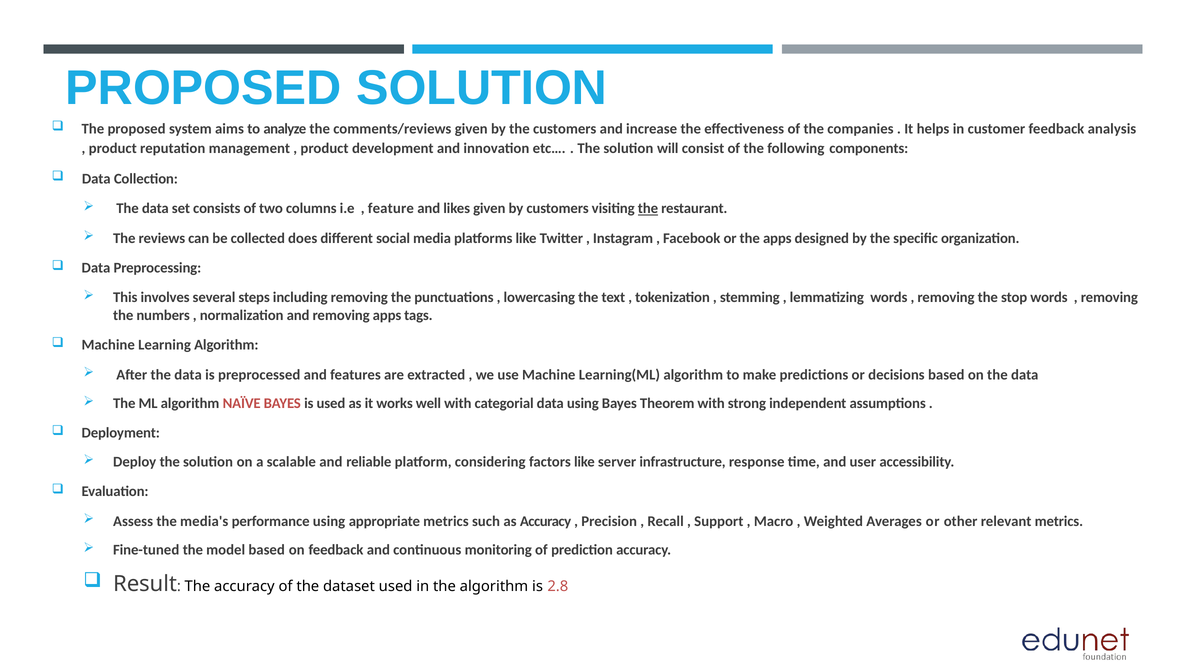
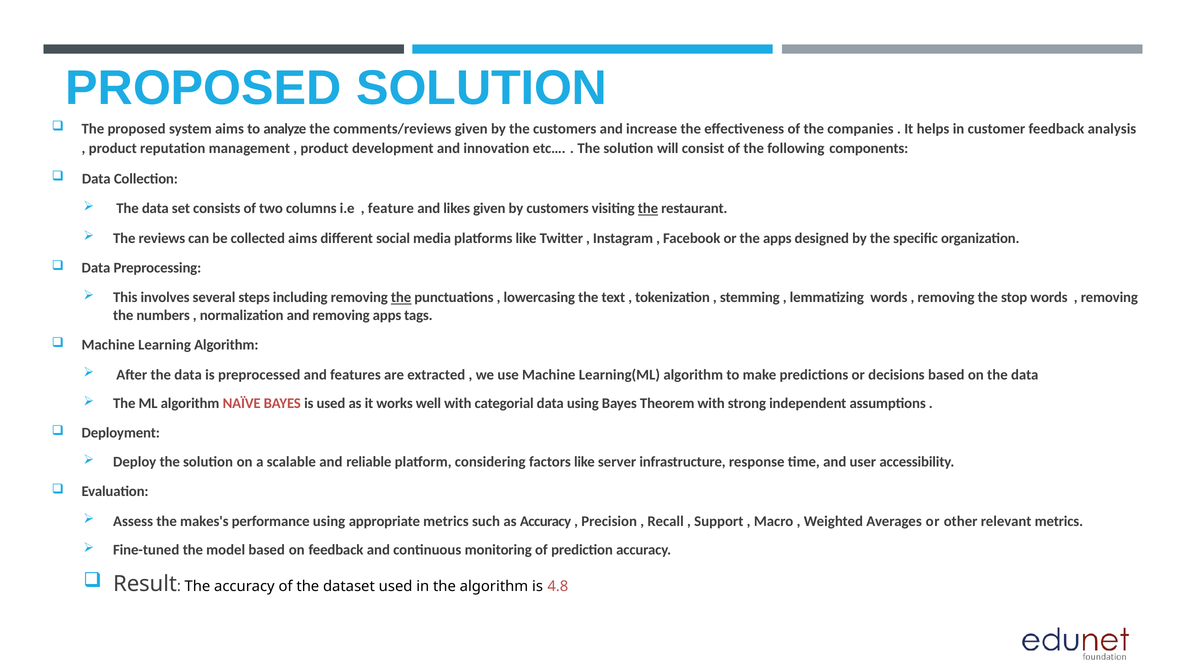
collected does: does -> aims (303, 238)
the underline: none -> present (401, 298)
media's: media's -> makes's (204, 521)
2.8: 2.8 -> 4.8 (558, 586)
